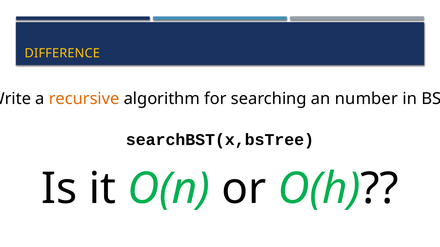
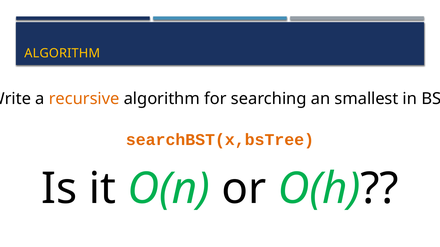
DIFFERENCE: DIFFERENCE -> ALGORITHM (62, 53)
number: number -> smallest (367, 99)
searchBST(x,bsTree colour: black -> orange (220, 140)
